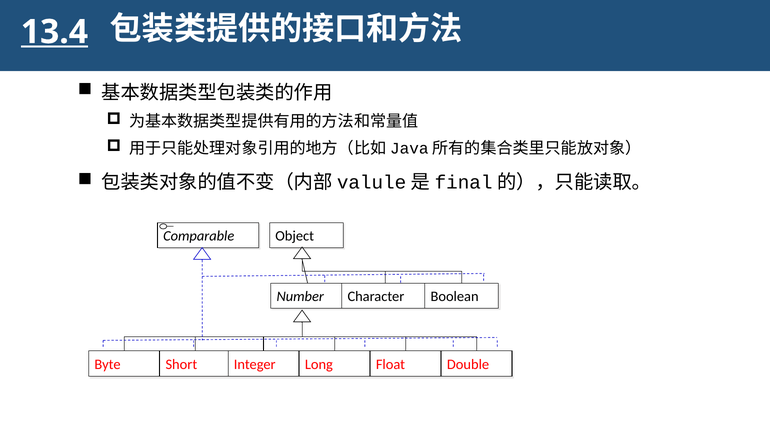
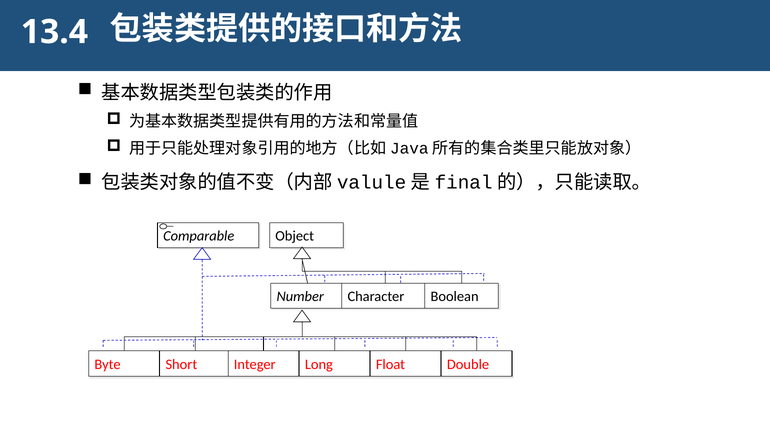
13.4 underline: present -> none (54, 32)
